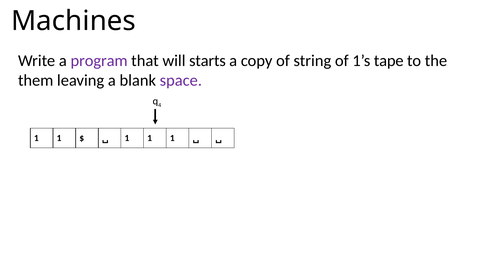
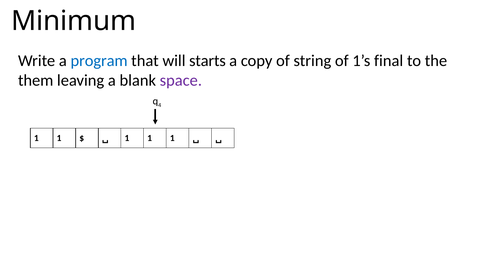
Machines: Machines -> Minimum (74, 21)
program colour: purple -> blue (99, 61)
tape: tape -> final (389, 61)
